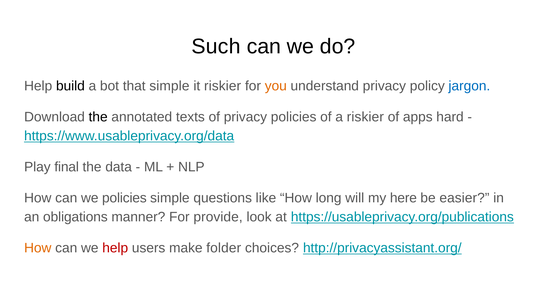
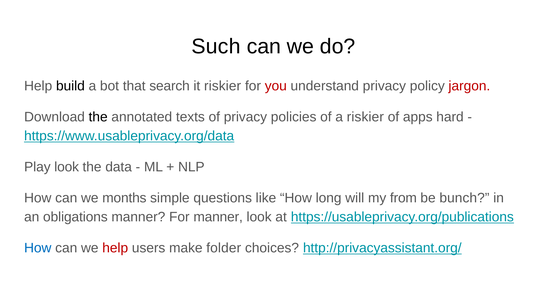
that simple: simple -> search (170, 86)
you colour: orange -> red (276, 86)
jargon colour: blue -> red (469, 86)
Play final: final -> look (67, 167)
we policies: policies -> months (124, 198)
here: here -> from (403, 198)
easier: easier -> bunch (464, 198)
For provide: provide -> manner (218, 217)
How colour: orange -> blue (38, 248)
